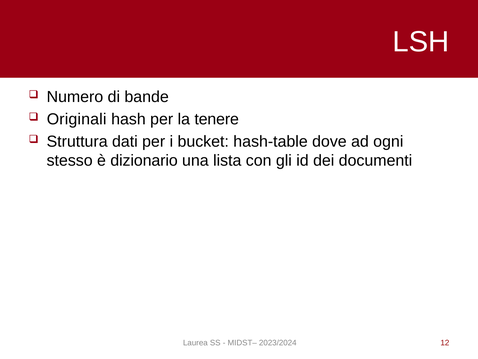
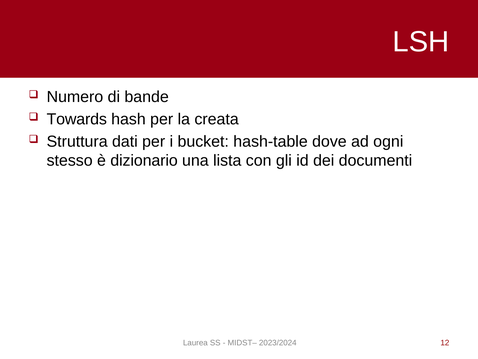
Originali: Originali -> Towards (77, 119)
tenere: tenere -> creata (217, 119)
